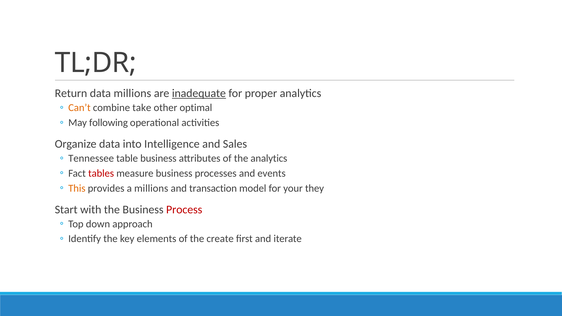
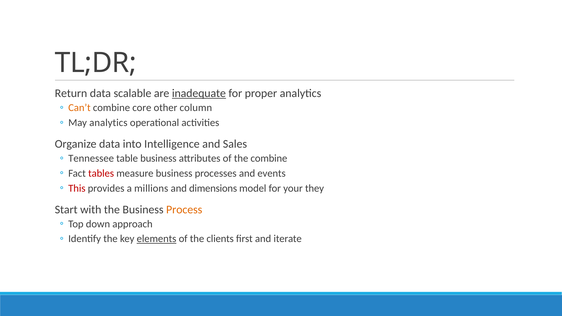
data millions: millions -> scalable (132, 93)
take: take -> core (142, 108)
optimal: optimal -> column (196, 108)
May following: following -> analytics (108, 123)
the analytics: analytics -> combine (269, 158)
This colour: orange -> red (77, 188)
transaction: transaction -> dimensions (213, 188)
Process colour: red -> orange (184, 210)
elements underline: none -> present (157, 239)
create: create -> clients (220, 239)
